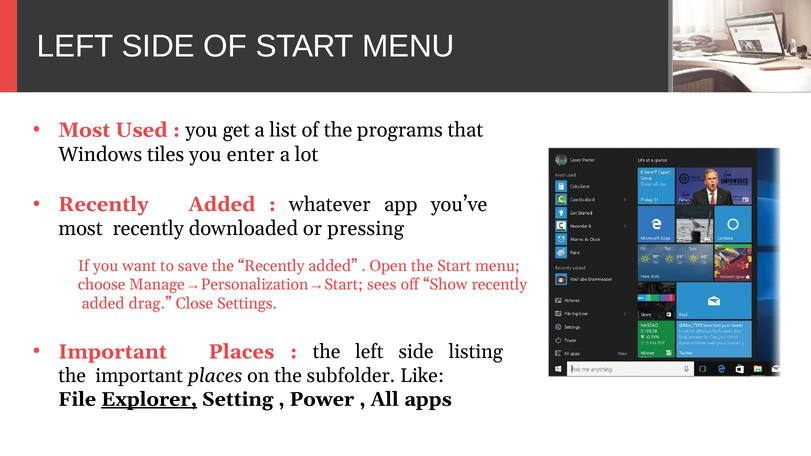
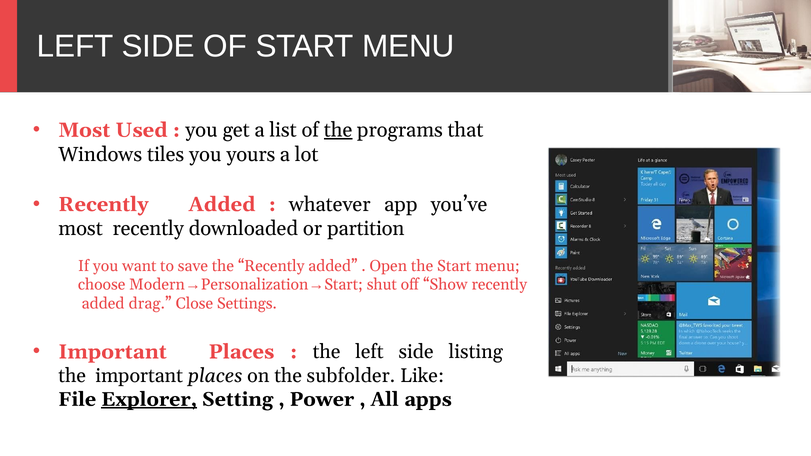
the underline: none -> present (338, 130)
enter: enter -> yours (251, 154)
pressing: pressing -> partition (366, 229)
Manage: Manage -> Modern (157, 285)
sees: sees -> shut (382, 285)
